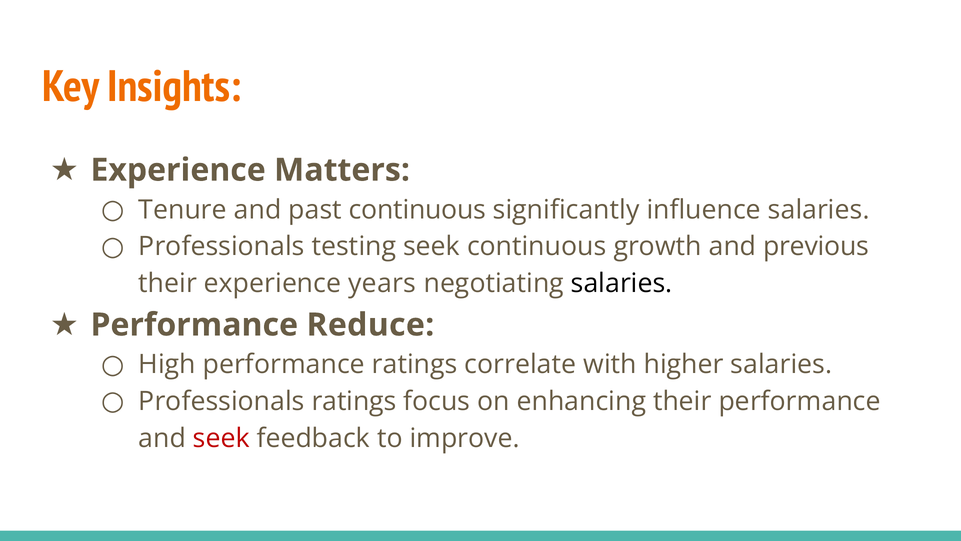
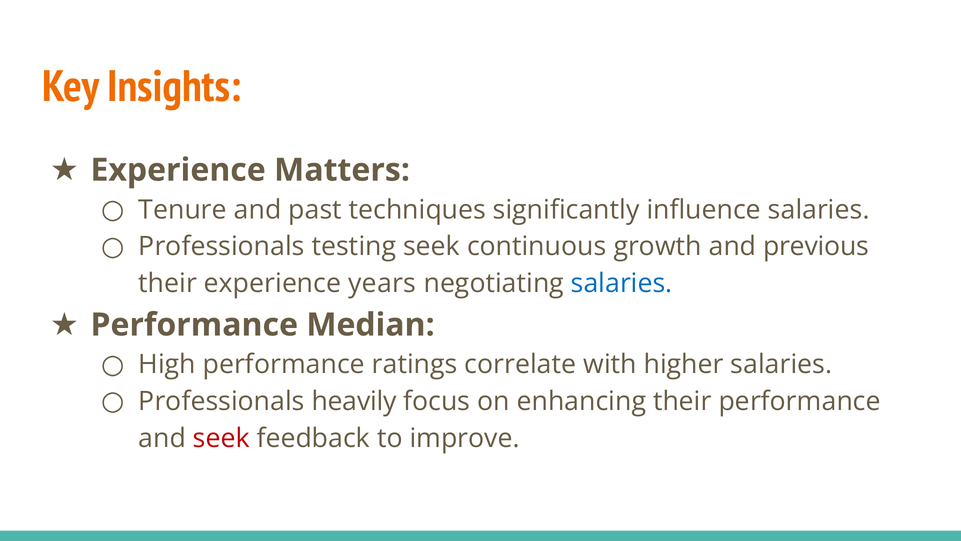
past continuous: continuous -> techniques (417, 210)
salaries colour: black -> blue (622, 283)
Reduce: Reduce -> Median (371, 325)
Professionals ratings: ratings -> heavily (354, 401)
